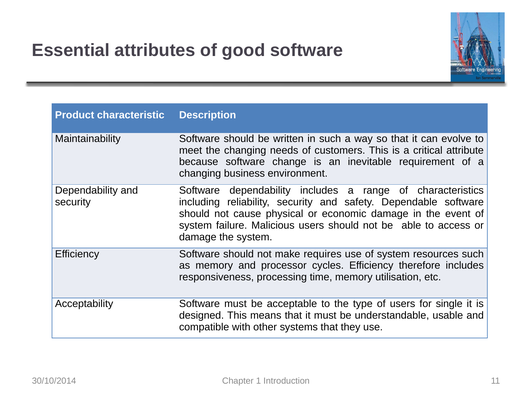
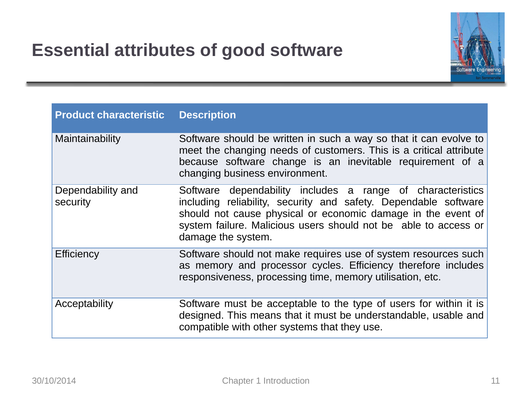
single: single -> within (449, 304)
